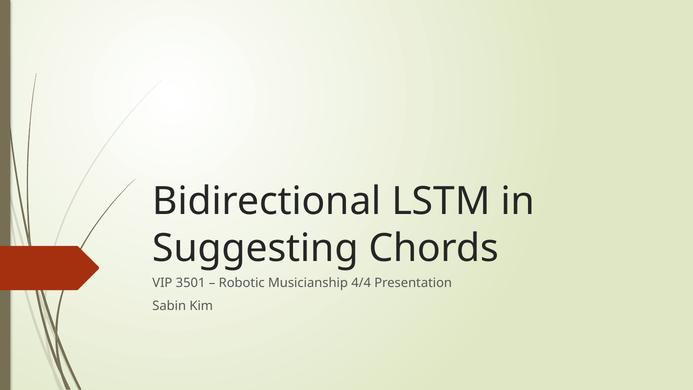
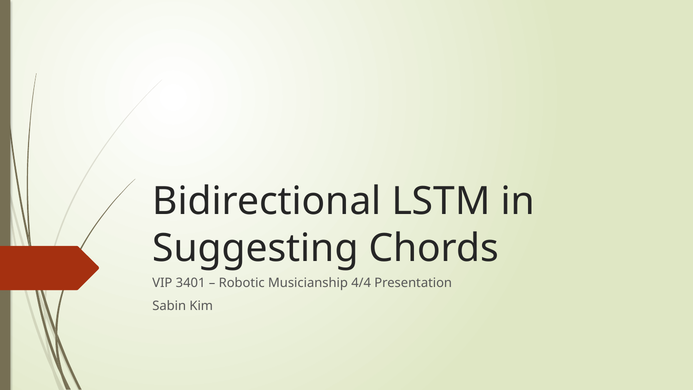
3501: 3501 -> 3401 (191, 283)
